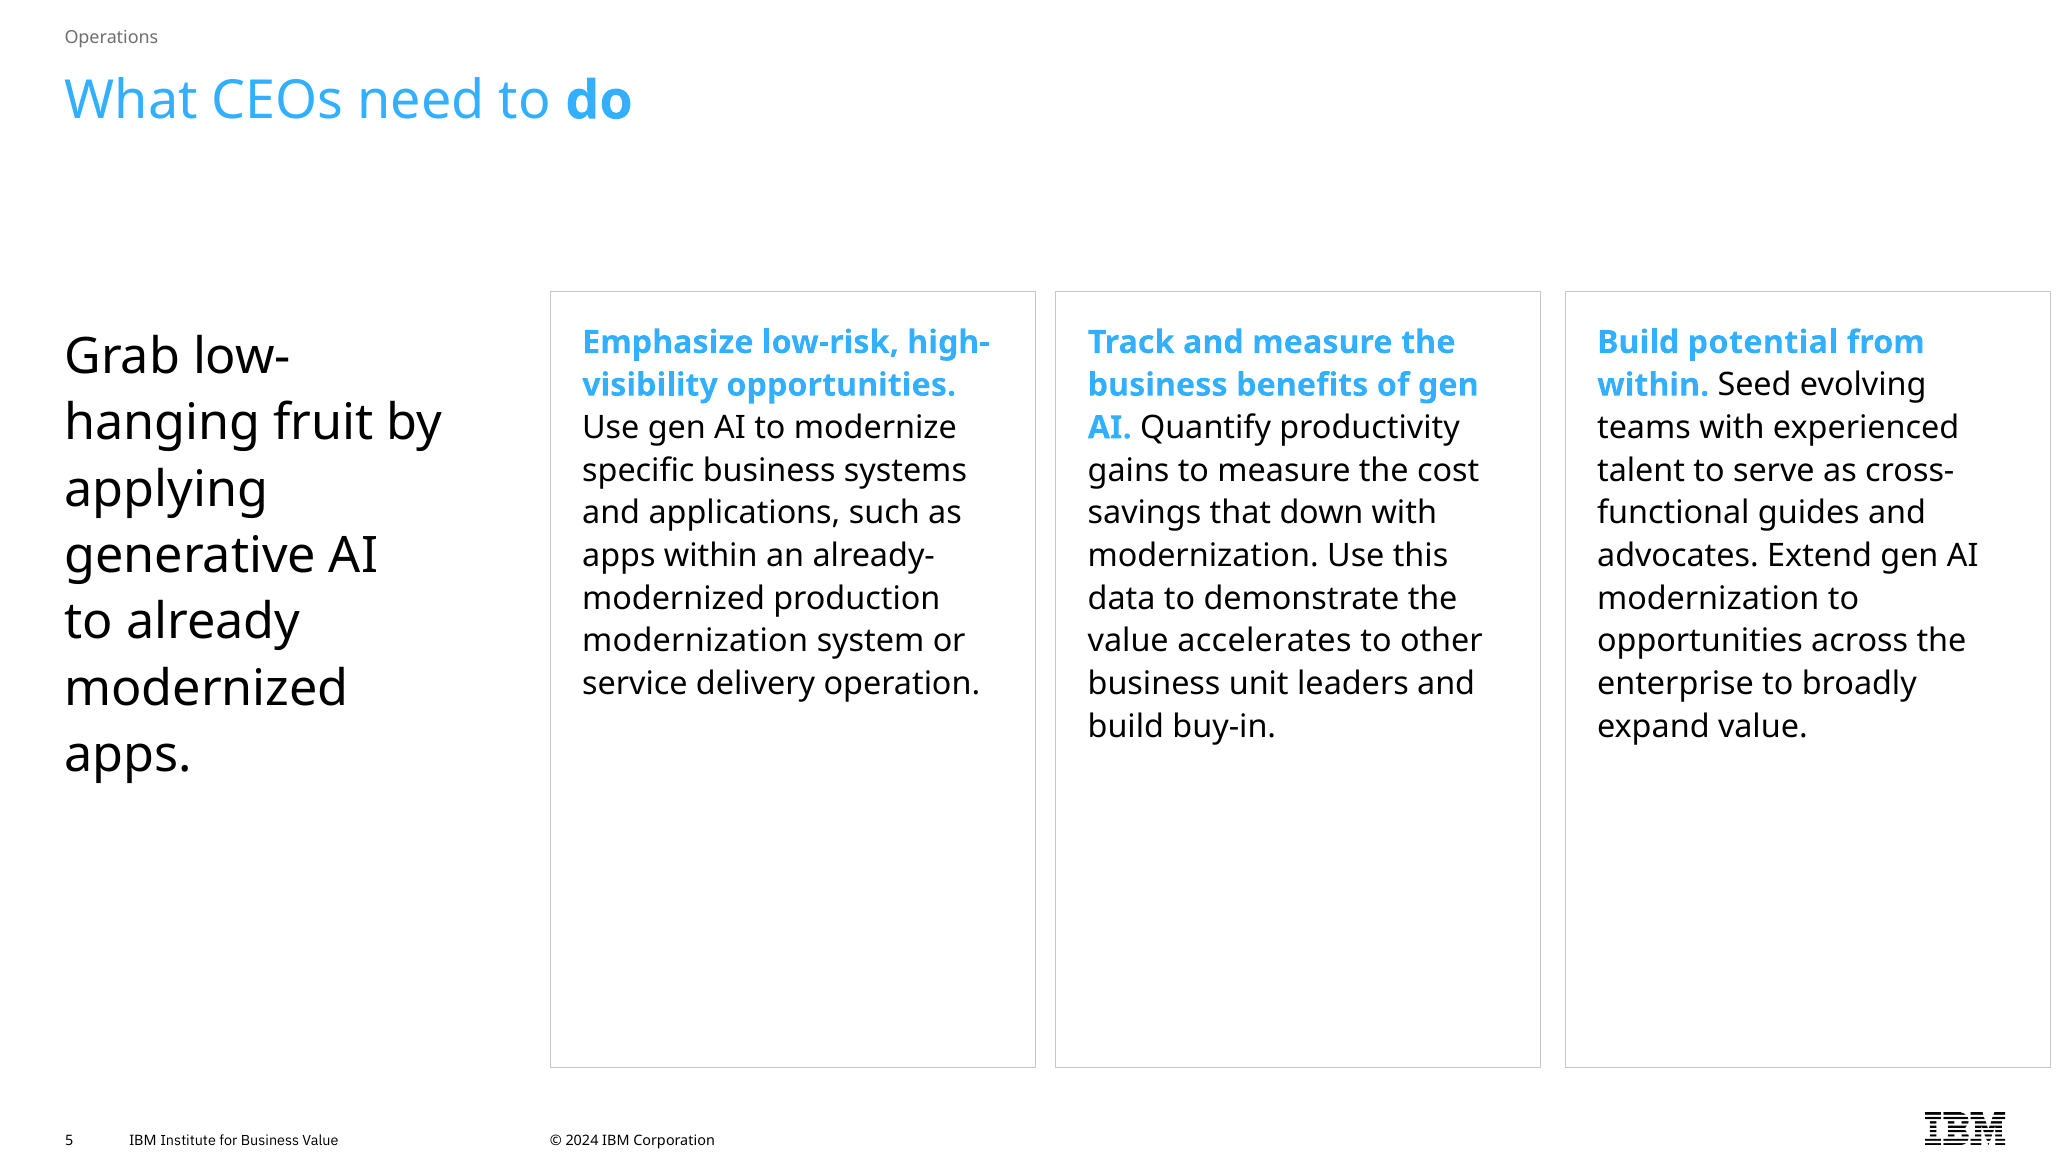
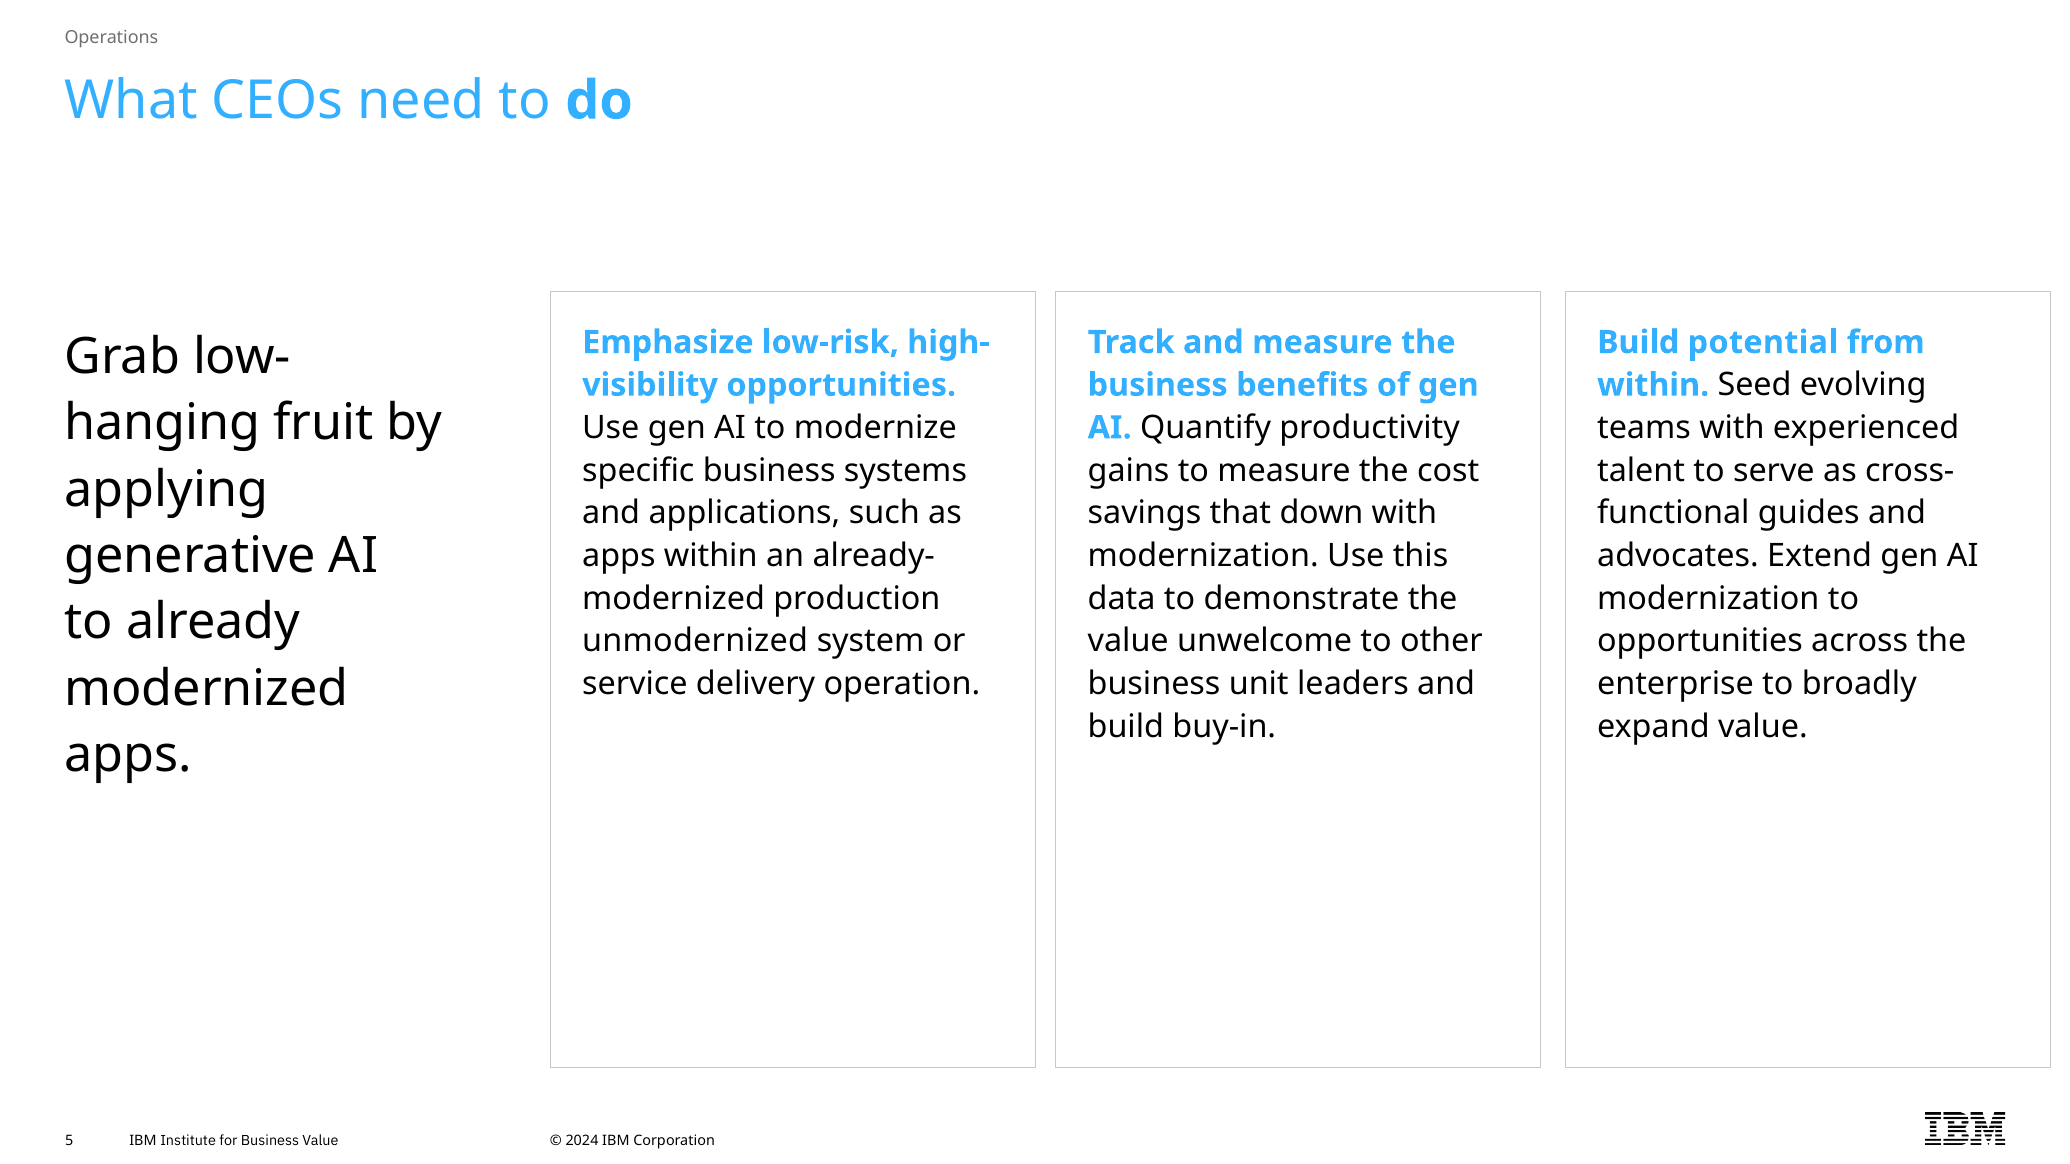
modernization: modernization -> unmodernized (695, 641)
accelerates: accelerates -> unwelcome (1265, 641)
